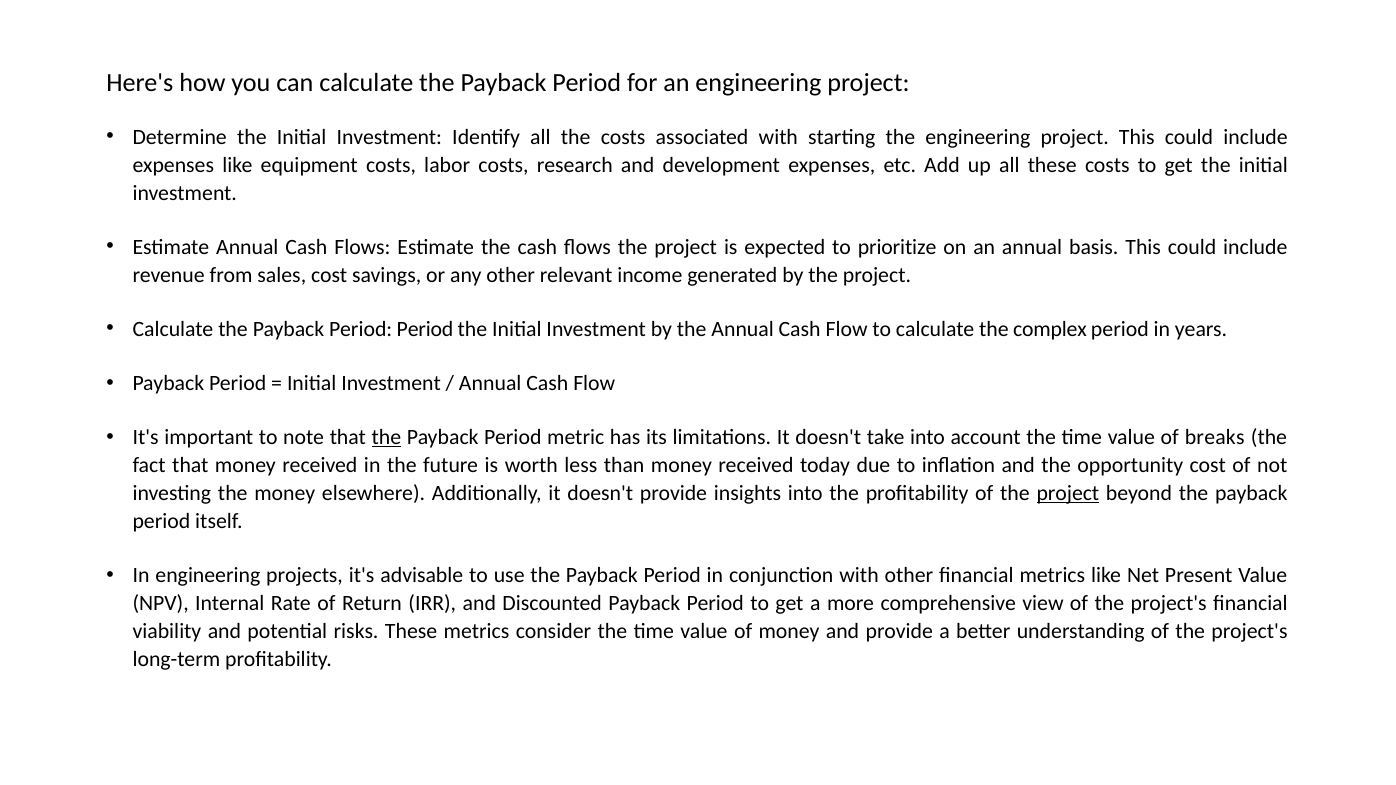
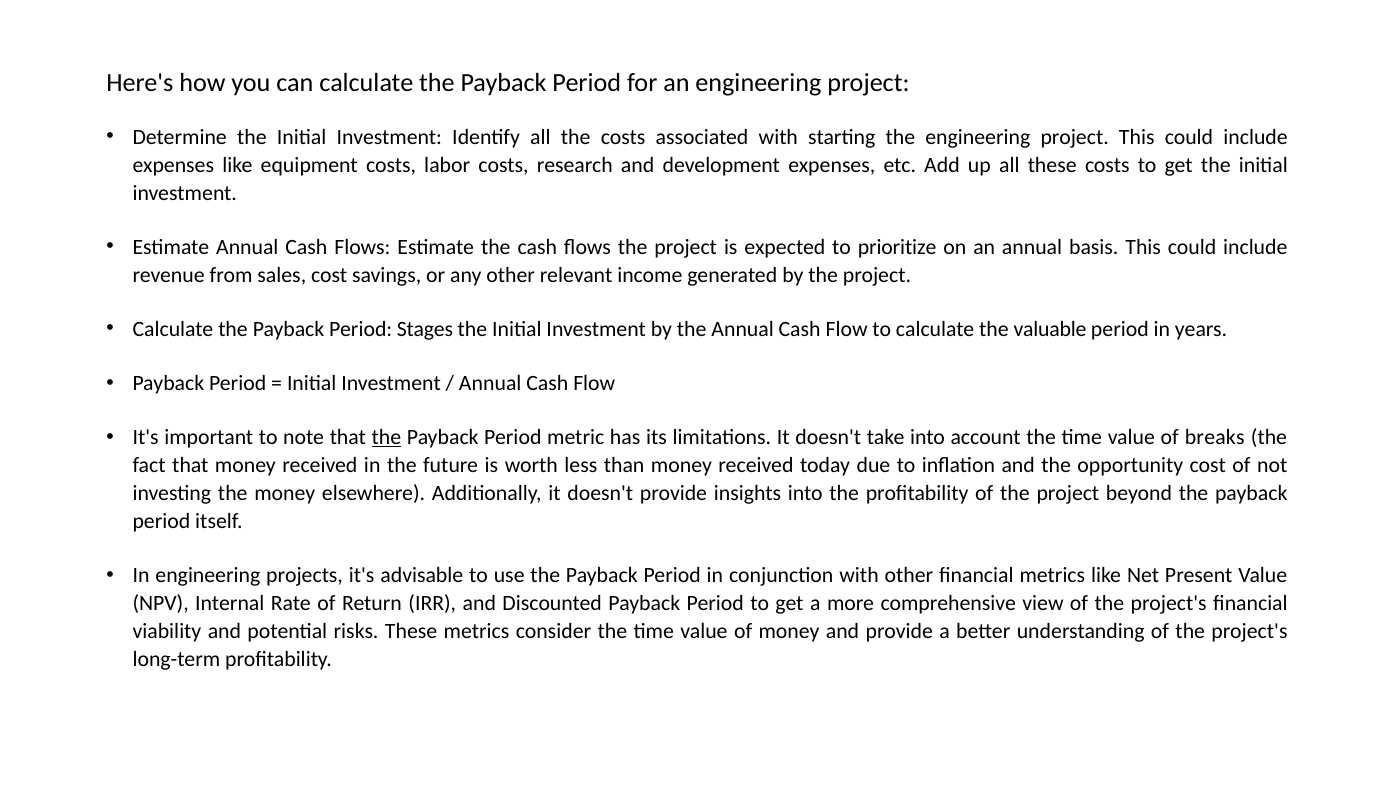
Period Period: Period -> Stages (425, 329)
complex: complex -> valuable (1050, 329)
project underline: present -> none (1068, 494)
